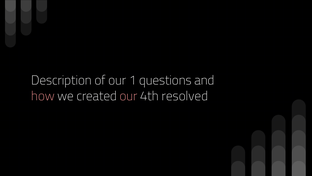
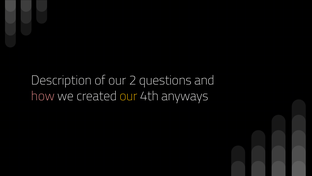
1: 1 -> 2 (133, 80)
our colour: pink -> yellow (128, 96)
resolved: resolved -> anyways (185, 96)
